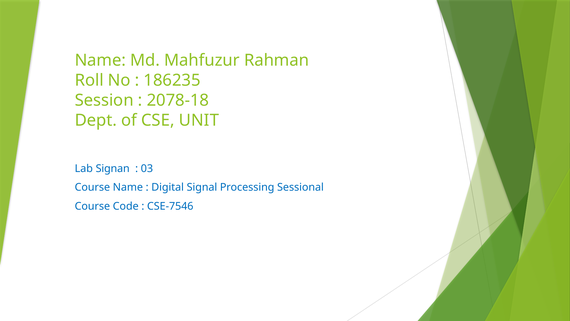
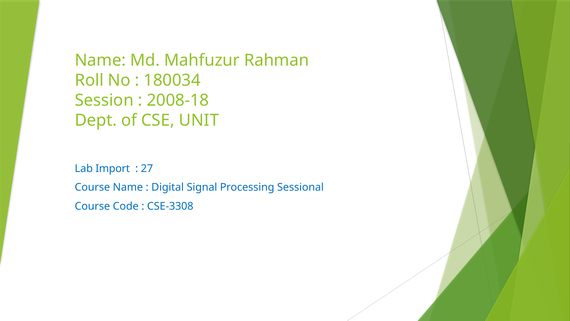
186235: 186235 -> 180034 (172, 80)
2078-18: 2078-18 -> 2008-18 (178, 100)
Signan: Signan -> Import (113, 168)
03: 03 -> 27 (147, 168)
CSE-7546: CSE-7546 -> CSE-3308 (170, 206)
